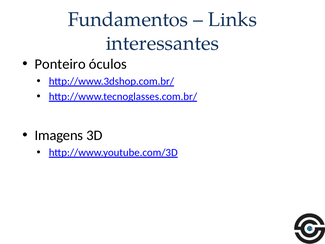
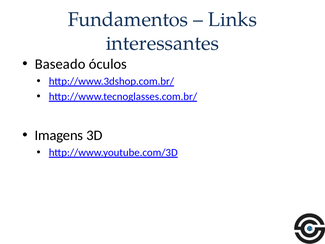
Ponteiro: Ponteiro -> Baseado (60, 64)
